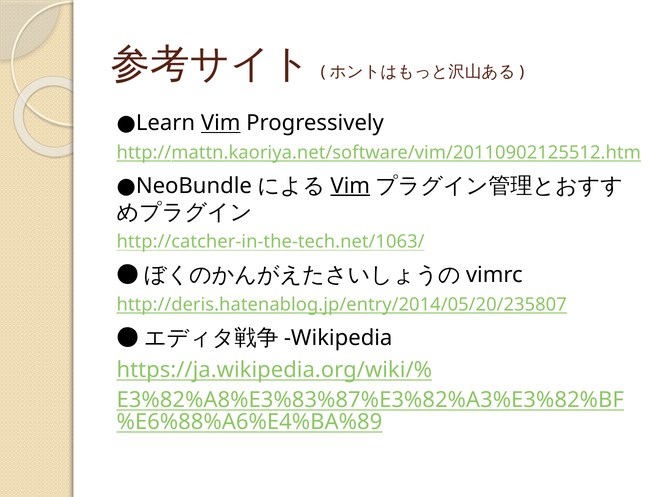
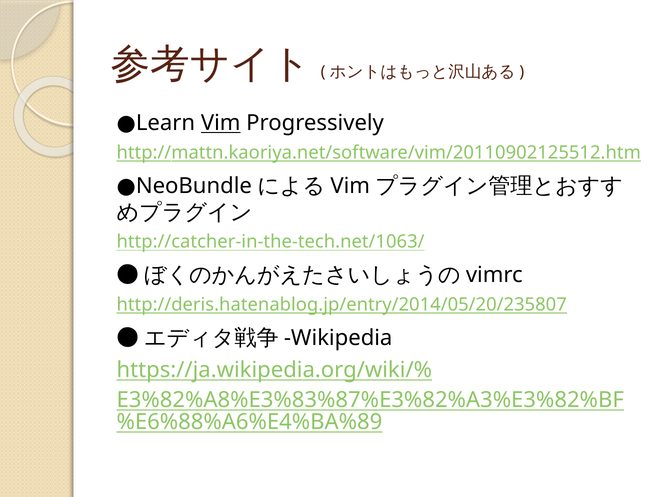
Vim underline: present -> none (350, 186)
